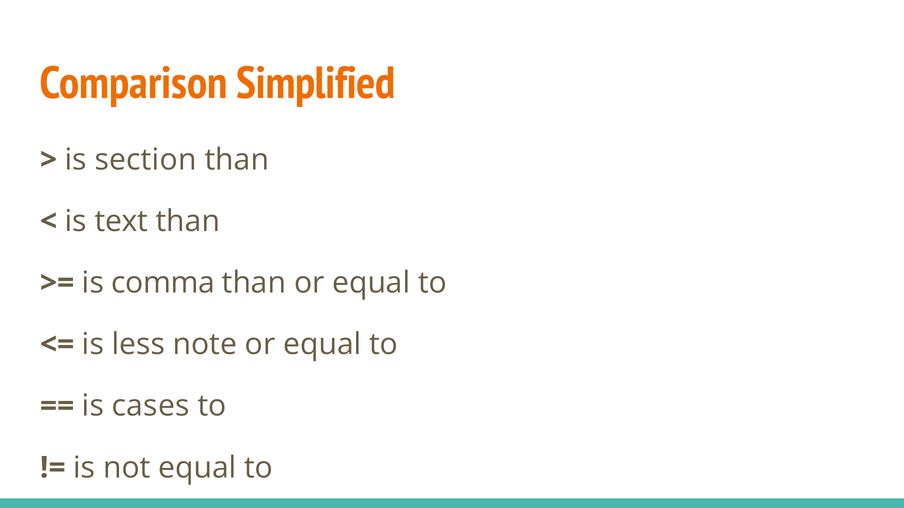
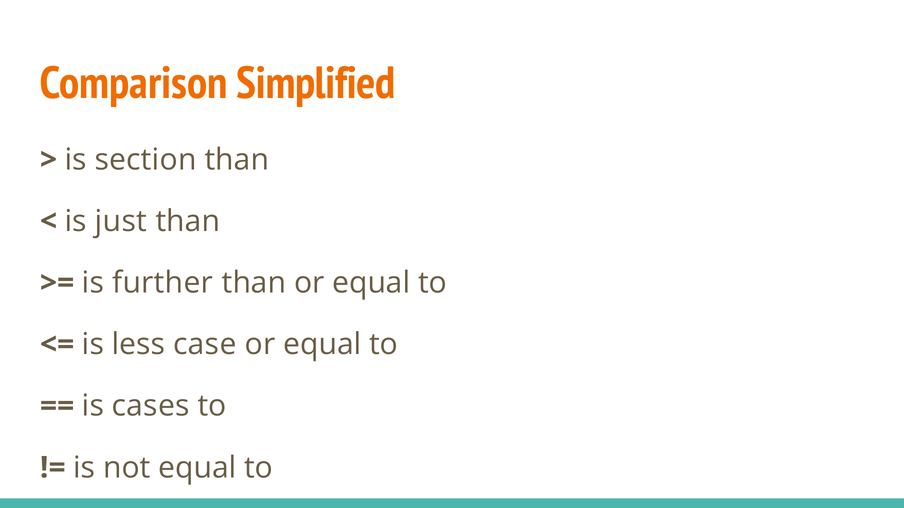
text: text -> just (121, 221)
comma: comma -> further (163, 283)
note: note -> case (205, 345)
